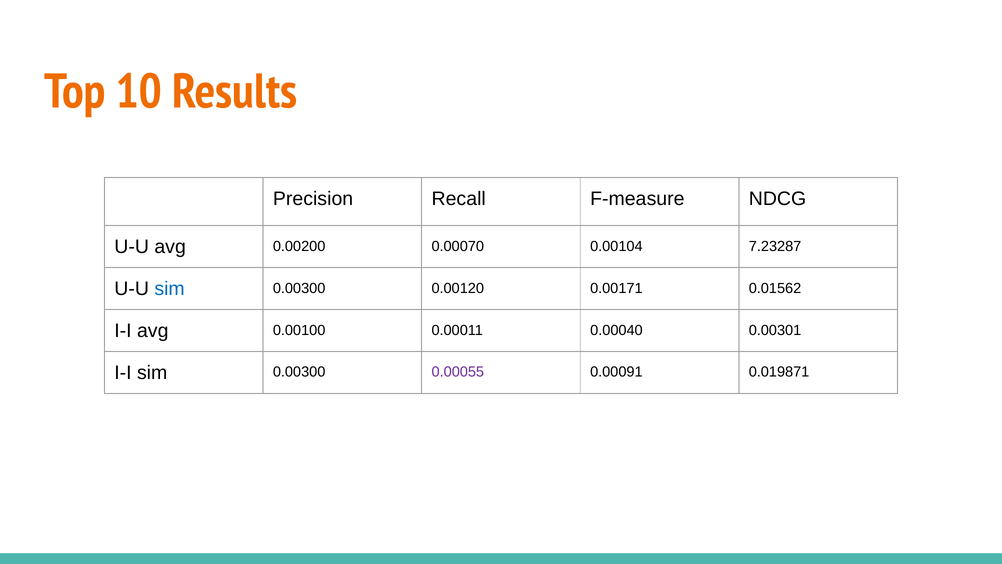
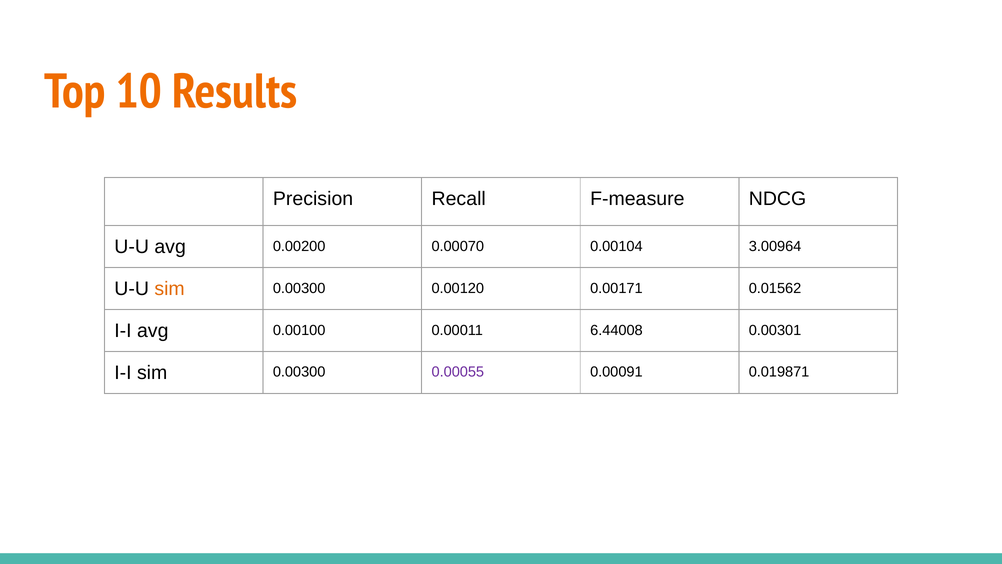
7.23287: 7.23287 -> 3.00964 (775, 246)
sim colour: blue -> orange (170, 289)
0.00040: 0.00040 -> 6.44008 (616, 330)
